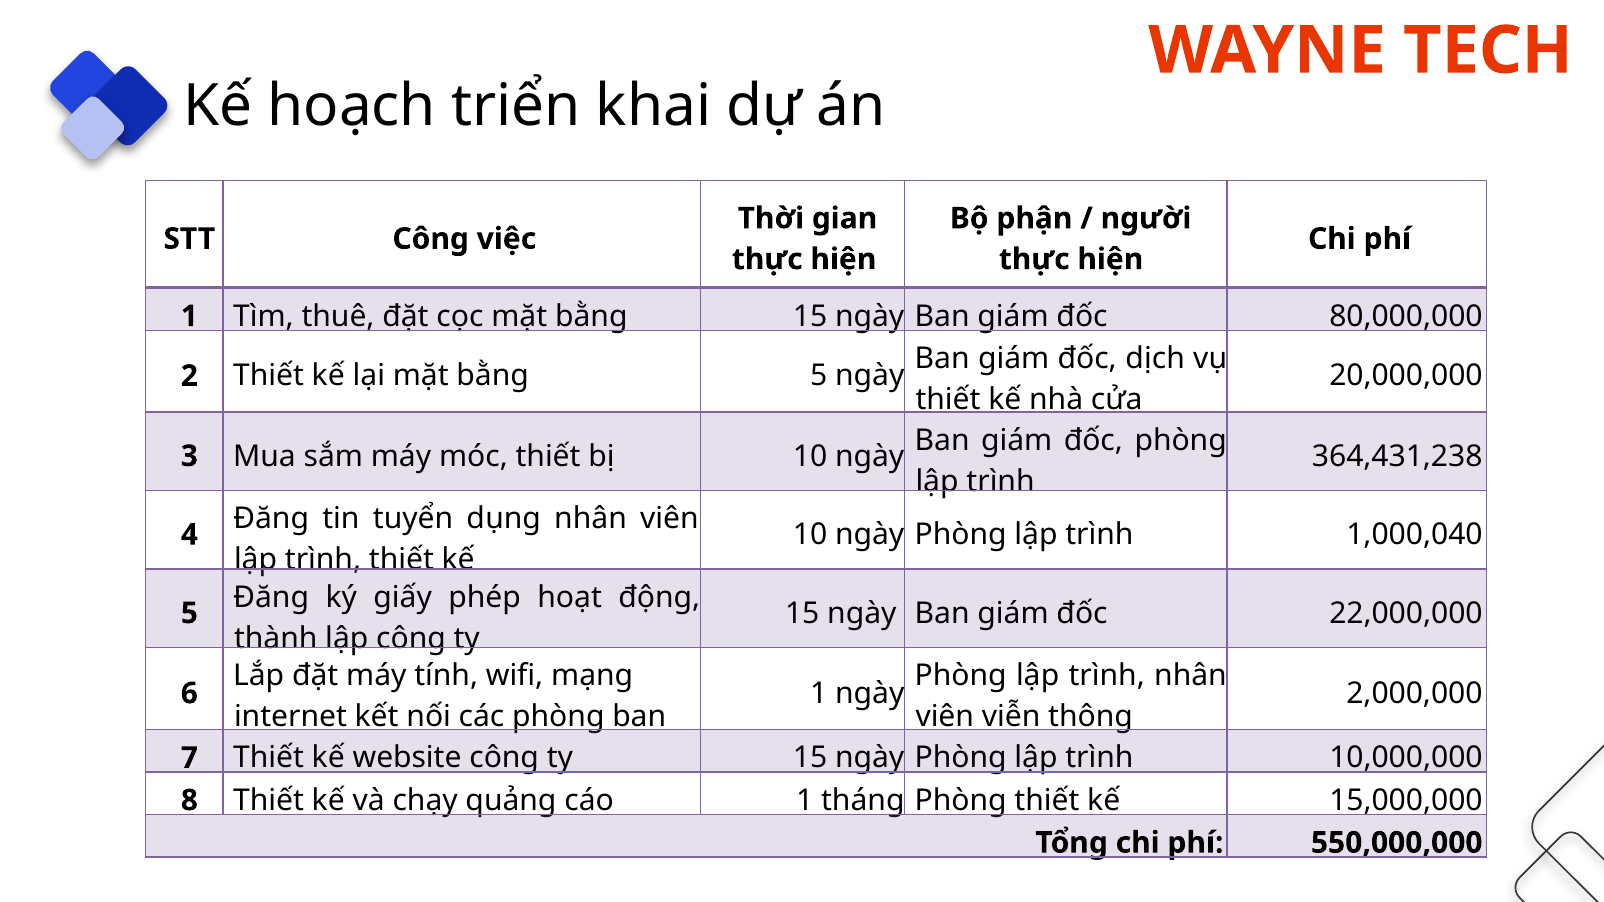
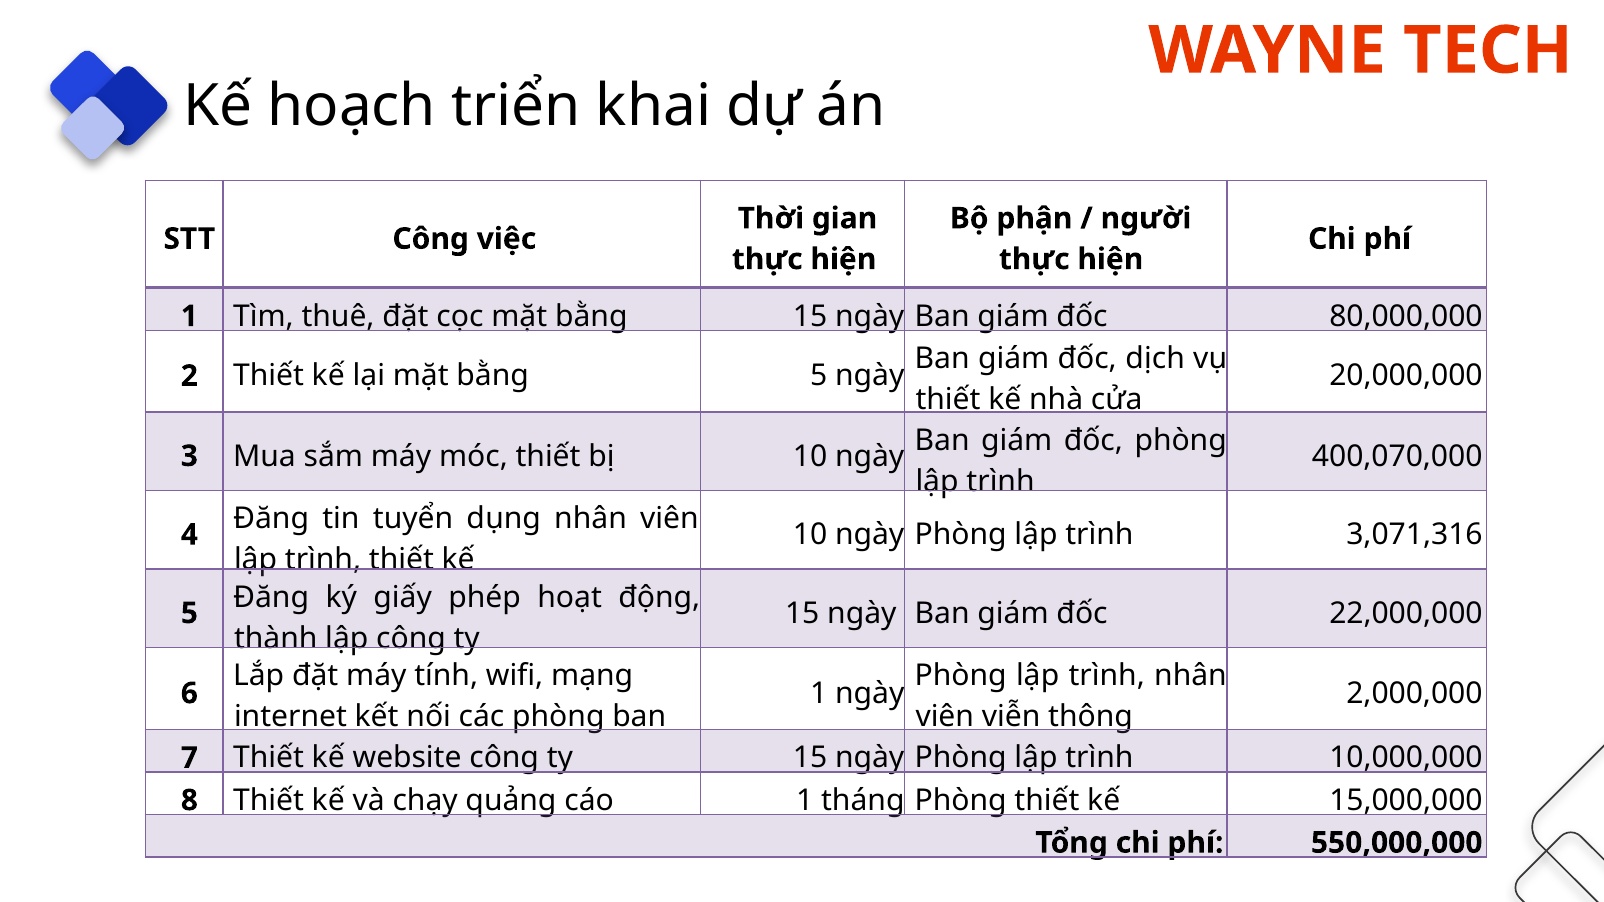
364,431,238: 364,431,238 -> 400,070,000 (1397, 456)
1,000,040: 1,000,040 -> 3,071,316 (1414, 535)
